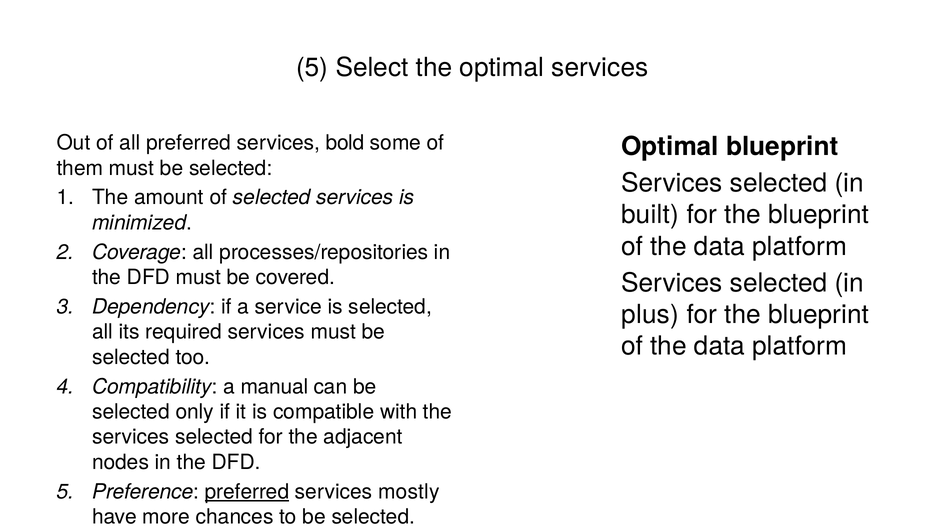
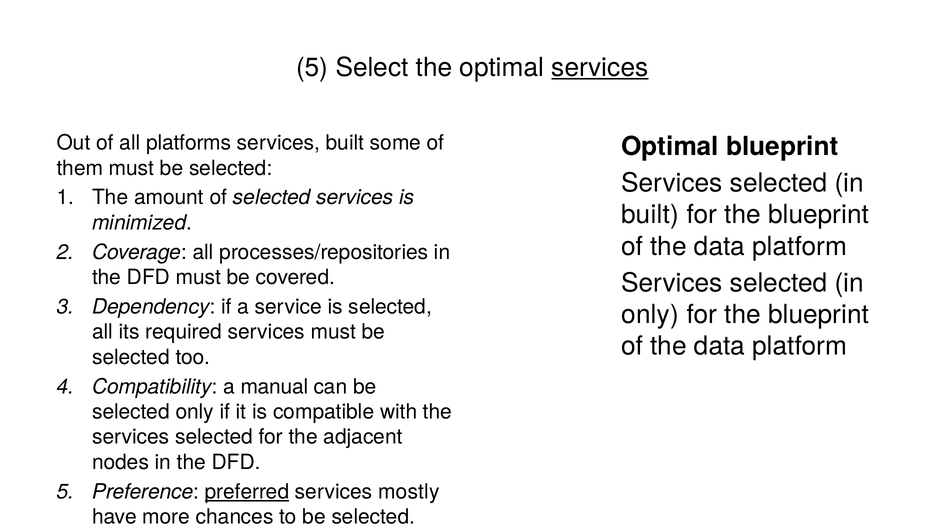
services underline: none -> present (600, 67)
all preferred: preferred -> platforms (189, 143)
services bold: bold -> built (345, 143)
plus: plus -> only (650, 314)
